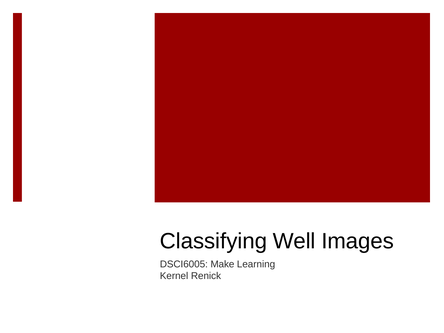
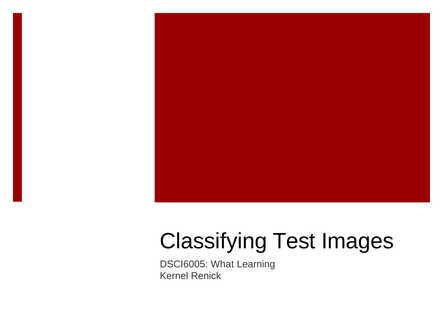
Well: Well -> Test (294, 241)
Make: Make -> What (222, 264)
